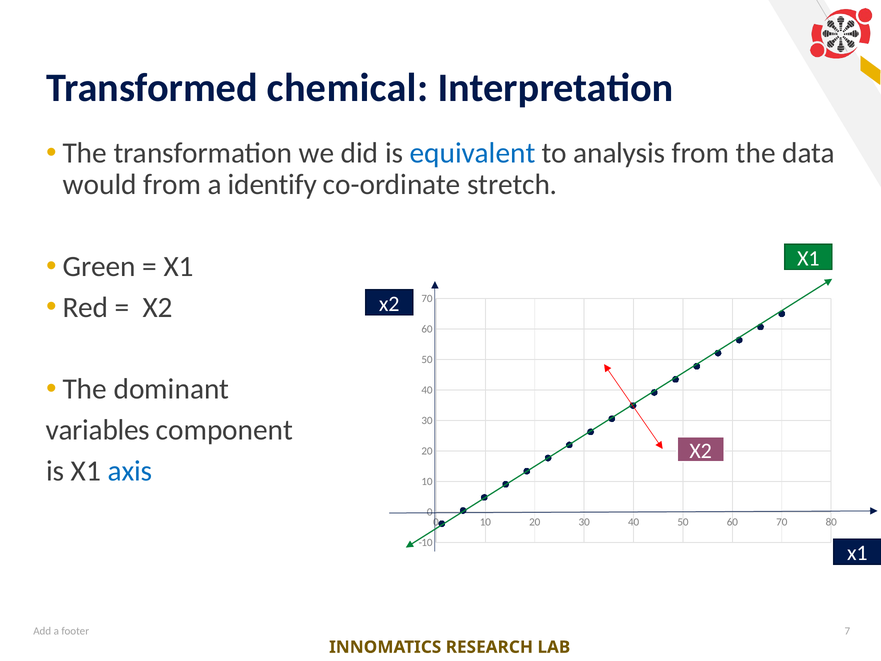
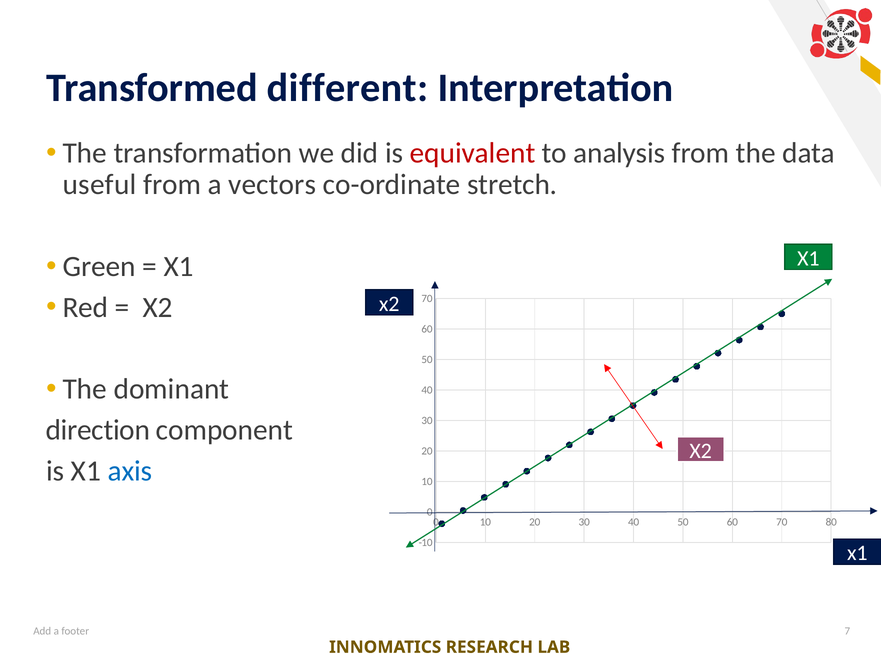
chemical: chemical -> different (348, 88)
equivalent colour: blue -> red (473, 153)
would: would -> useful (100, 185)
identify: identify -> vectors (272, 185)
variables: variables -> direction (98, 430)
